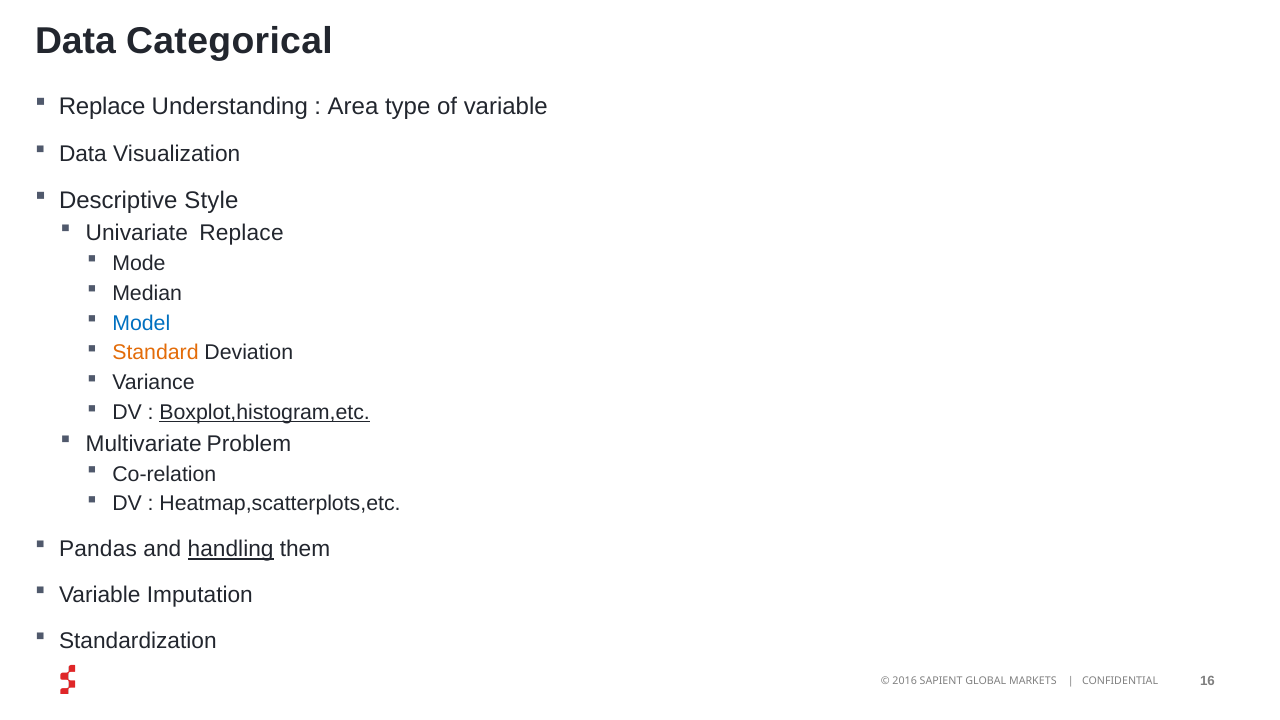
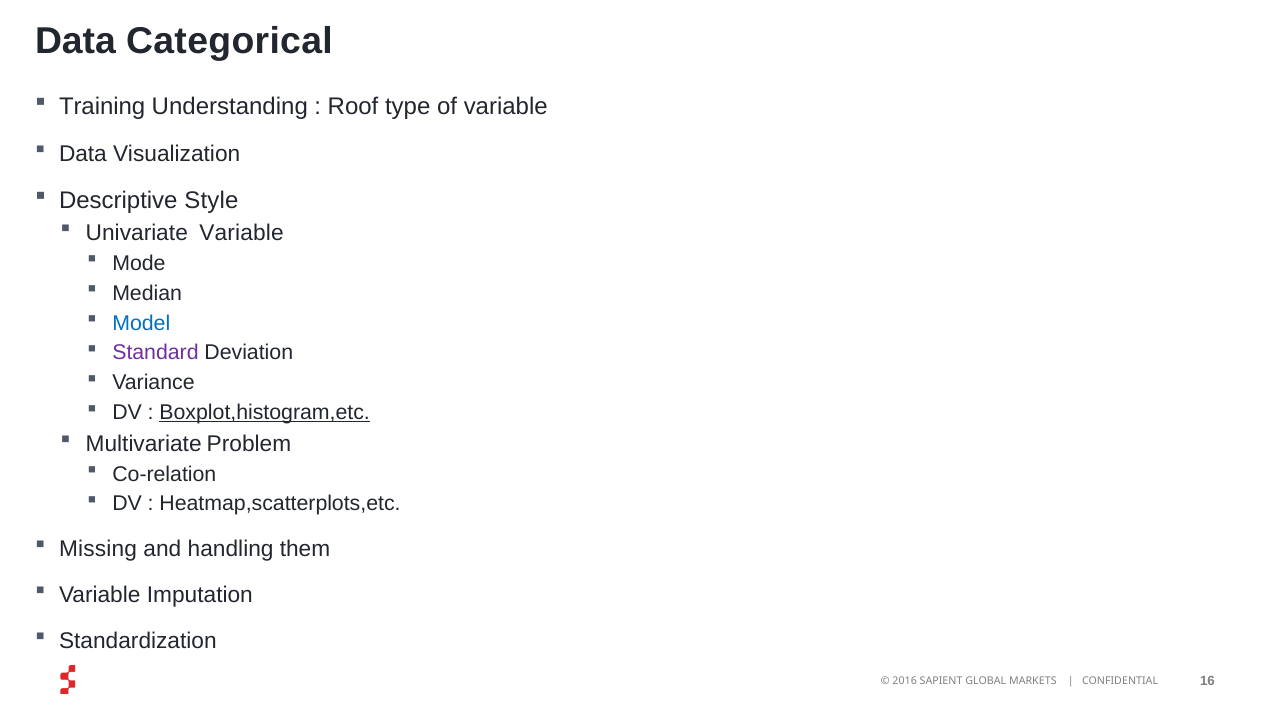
Replace: Replace -> Training (102, 107)
Area: Area -> Roof (353, 107)
Univariate Replace: Replace -> Variable (241, 233)
Standard colour: orange -> purple (155, 353)
Pandas: Pandas -> Missing (98, 549)
handling underline: present -> none (231, 549)
